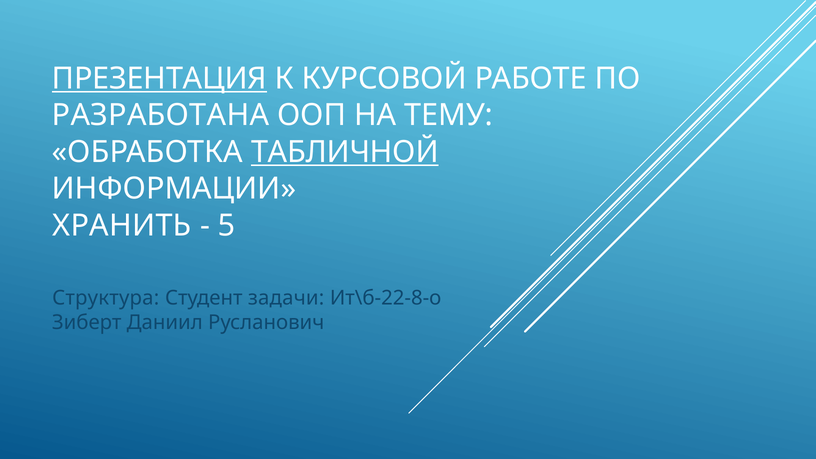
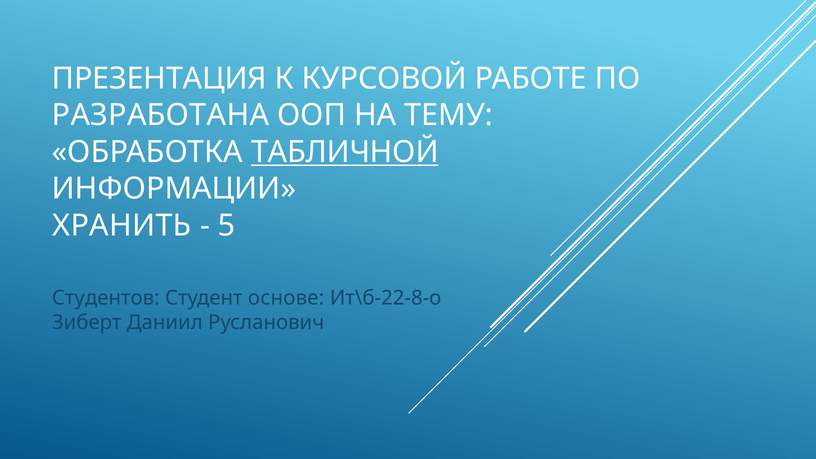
ПРЕЗЕНТАЦИЯ underline: present -> none (159, 79)
Структура: Структура -> Студентов (106, 298)
задачи: задачи -> основе (286, 298)
